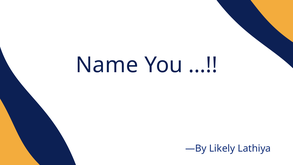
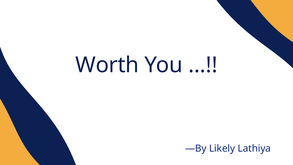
Name: Name -> Worth (107, 65)
